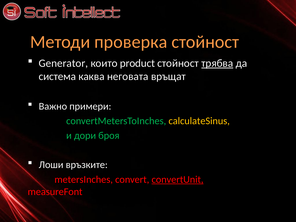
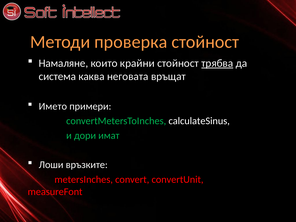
Generator: Generator -> Намаляне (63, 63)
product: product -> крайни (137, 63)
Важно: Важно -> Името (53, 106)
calculateSinus colour: yellow -> white (199, 121)
броя: броя -> имат (109, 136)
convertUnit underline: present -> none (178, 179)
